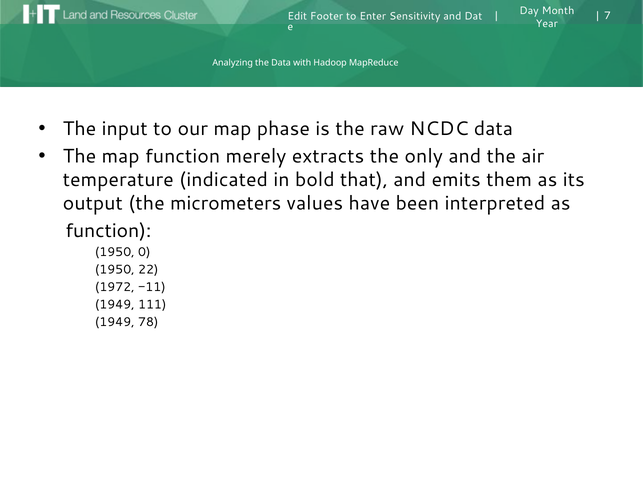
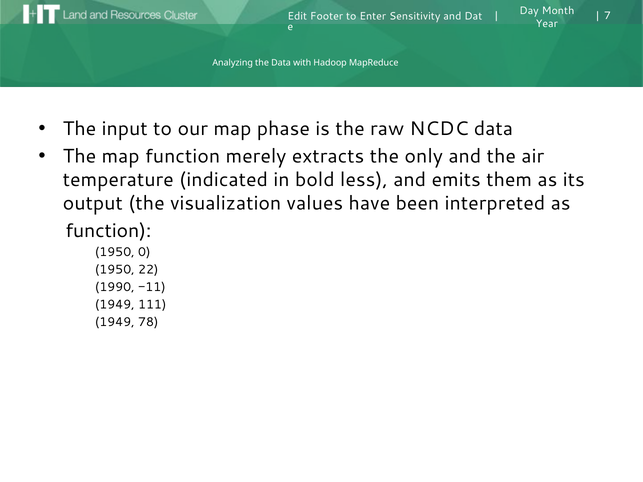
that: that -> less (364, 180)
micrometers: micrometers -> visualization (226, 203)
1972: 1972 -> 1990 (115, 287)
